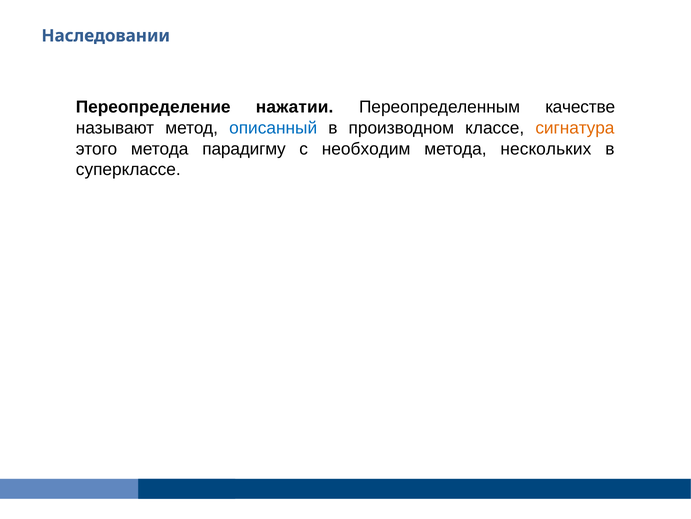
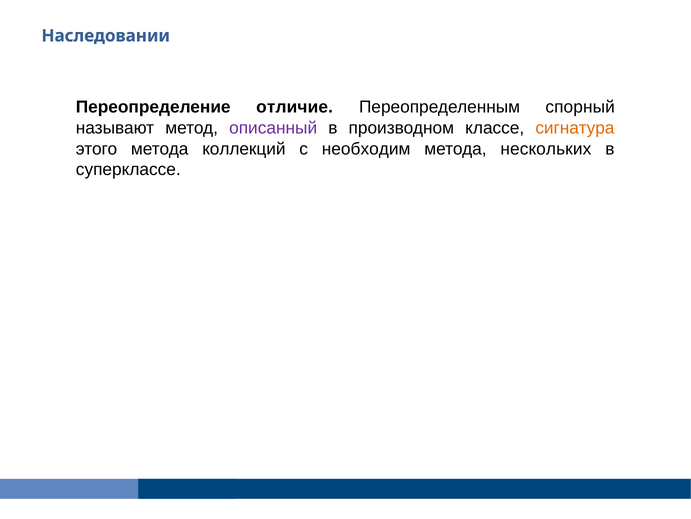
нажатии: нажатии -> отличие (295, 107)
качестве: качестве -> спорный (580, 107)
описанный colour: blue -> purple (273, 128)
парадигму: парадигму -> коллекций (244, 149)
